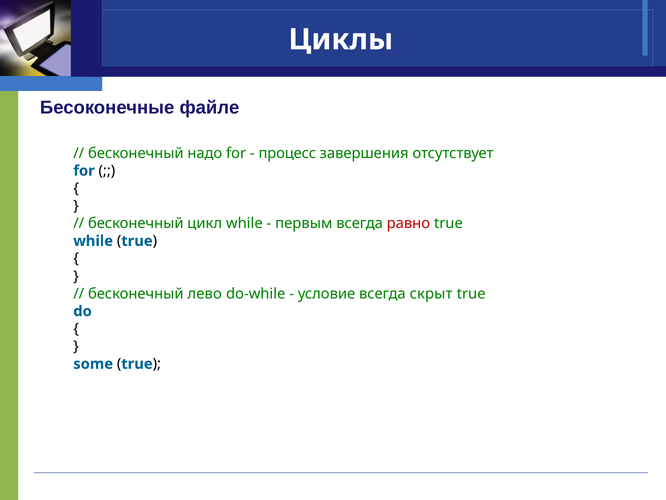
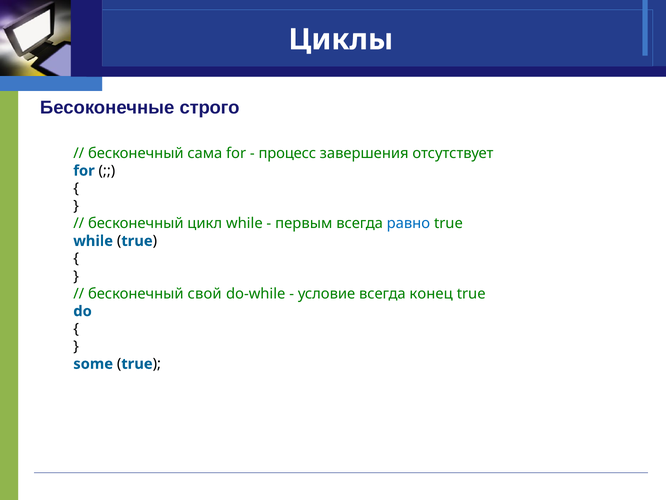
файле: файле -> строго (210, 108)
надо: надо -> сама (205, 153)
равно colour: red -> blue (408, 223)
лево: лево -> свой (205, 293)
скрыт: скрыт -> конец (431, 293)
